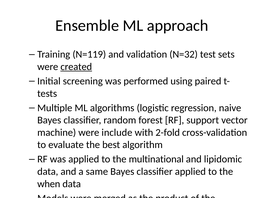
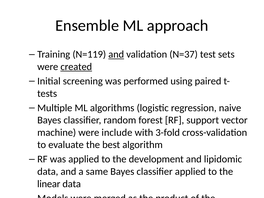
and underline: none -> present (116, 54)
N=32: N=32 -> N=37 (184, 54)
2-fold: 2-fold -> 3-fold (168, 132)
multinational: multinational -> development (156, 159)
when: when -> linear (49, 184)
